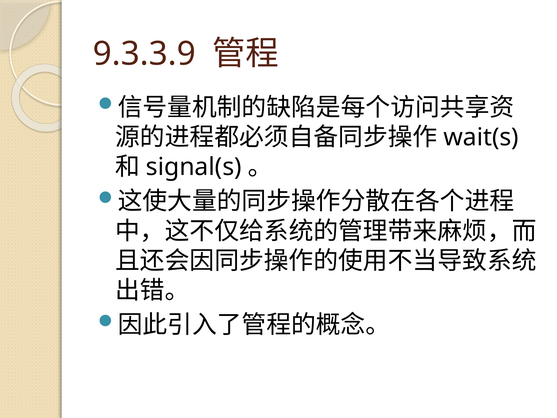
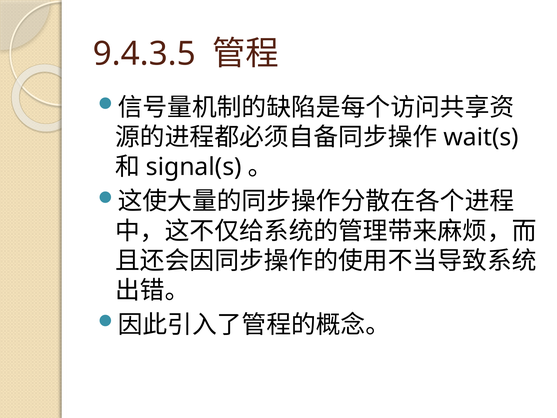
9.3.3.9: 9.3.3.9 -> 9.4.3.5 (144, 54)
